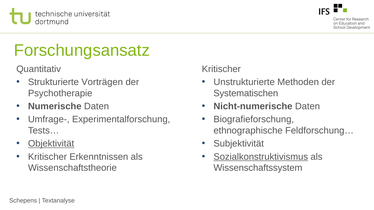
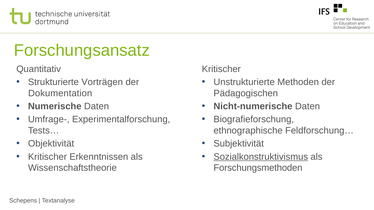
Psychotherapie: Psychotherapie -> Dokumentation (60, 93)
Systematischen: Systematischen -> Pädagogischen (246, 93)
Objektivität underline: present -> none (51, 144)
Wissenschaftssystem: Wissenschaftssystem -> Forschungsmethoden (258, 168)
